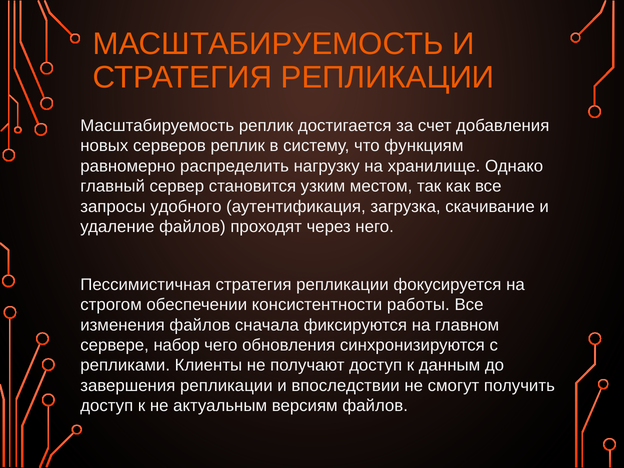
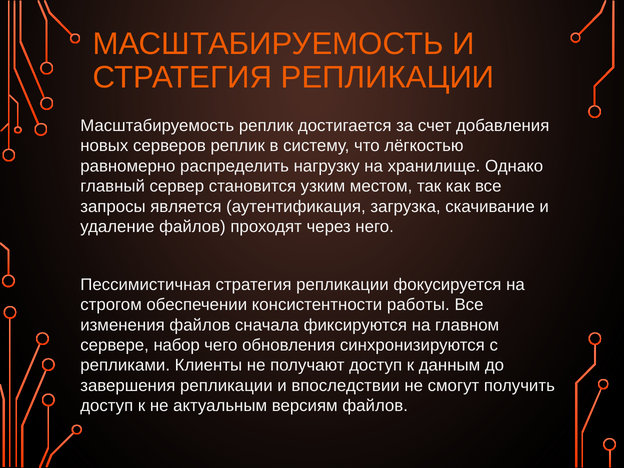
функциям: функциям -> лёгкостью (424, 146)
удобного: удобного -> является (186, 207)
